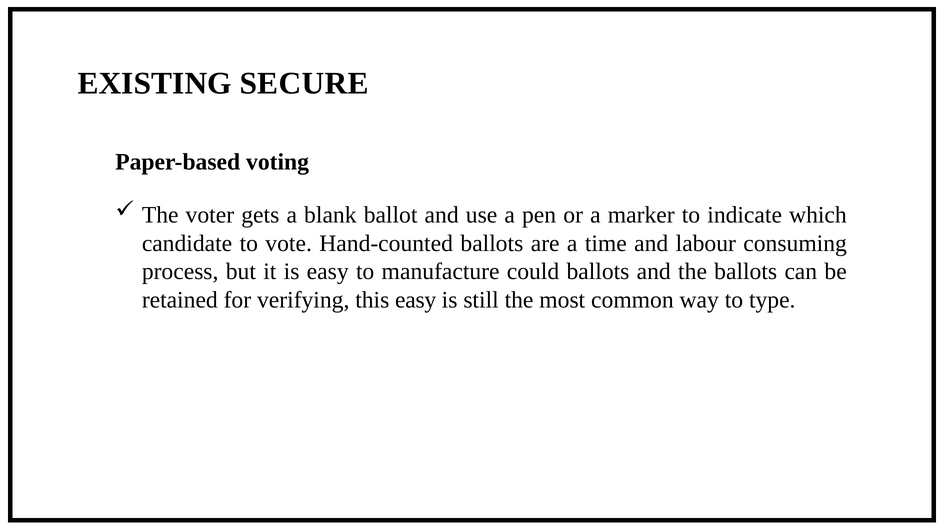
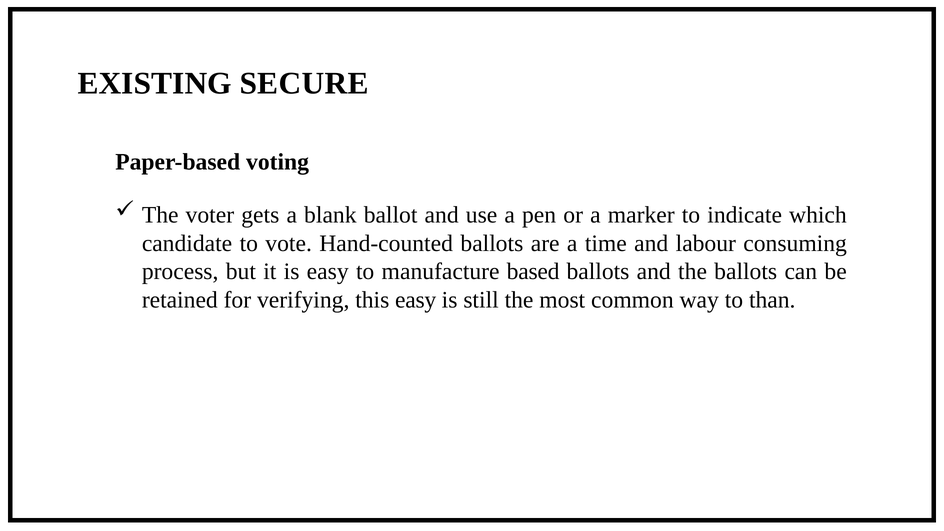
could: could -> based (533, 272)
type: type -> than (772, 300)
